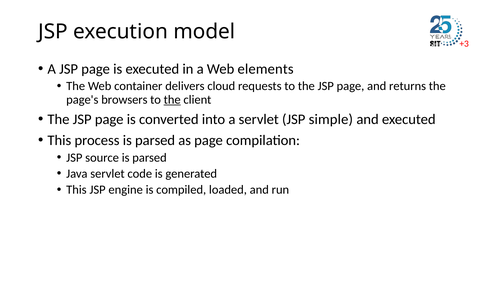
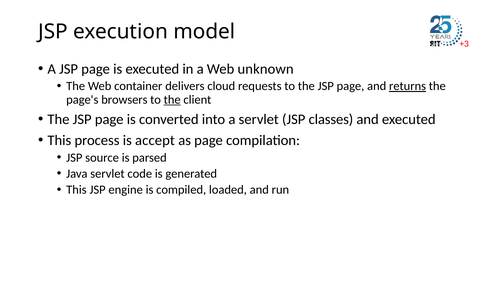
elements: elements -> unknown (266, 69)
returns underline: none -> present (408, 86)
simple: simple -> classes (331, 119)
process is parsed: parsed -> accept (155, 140)
